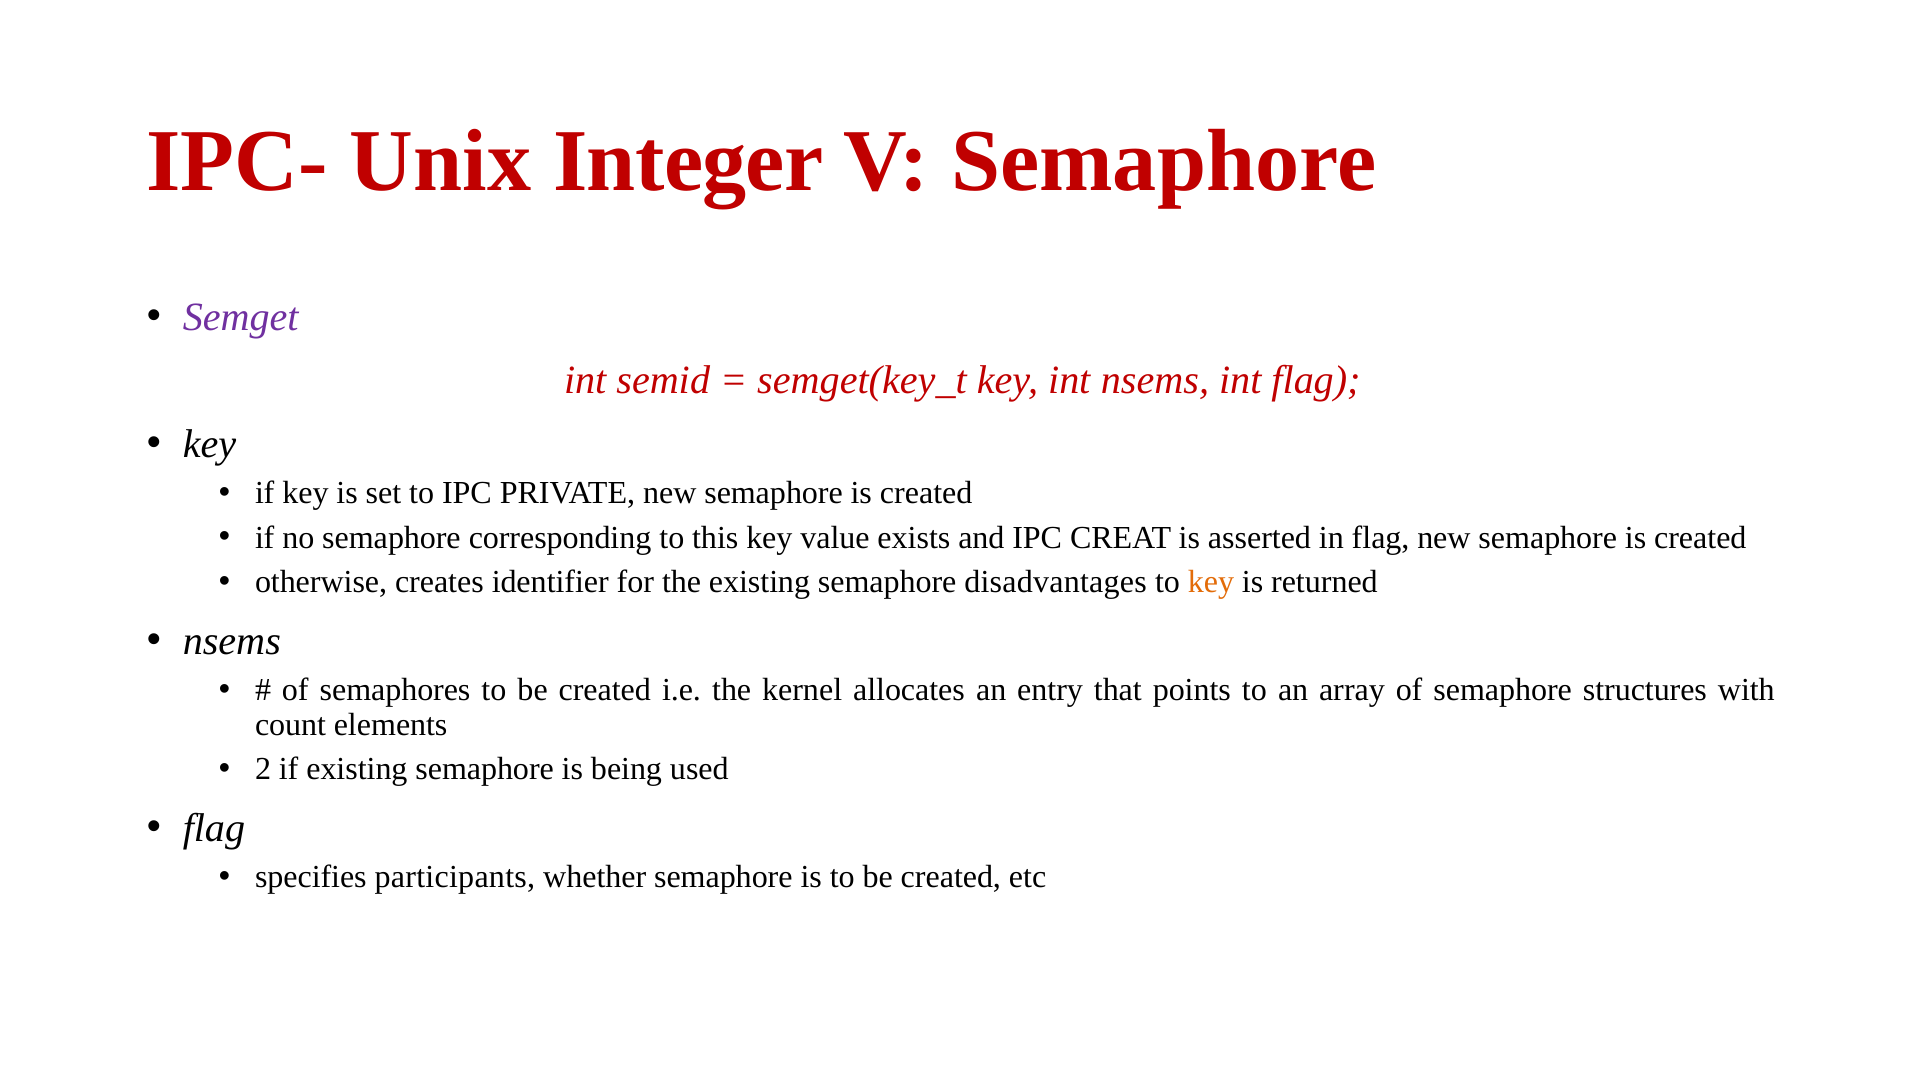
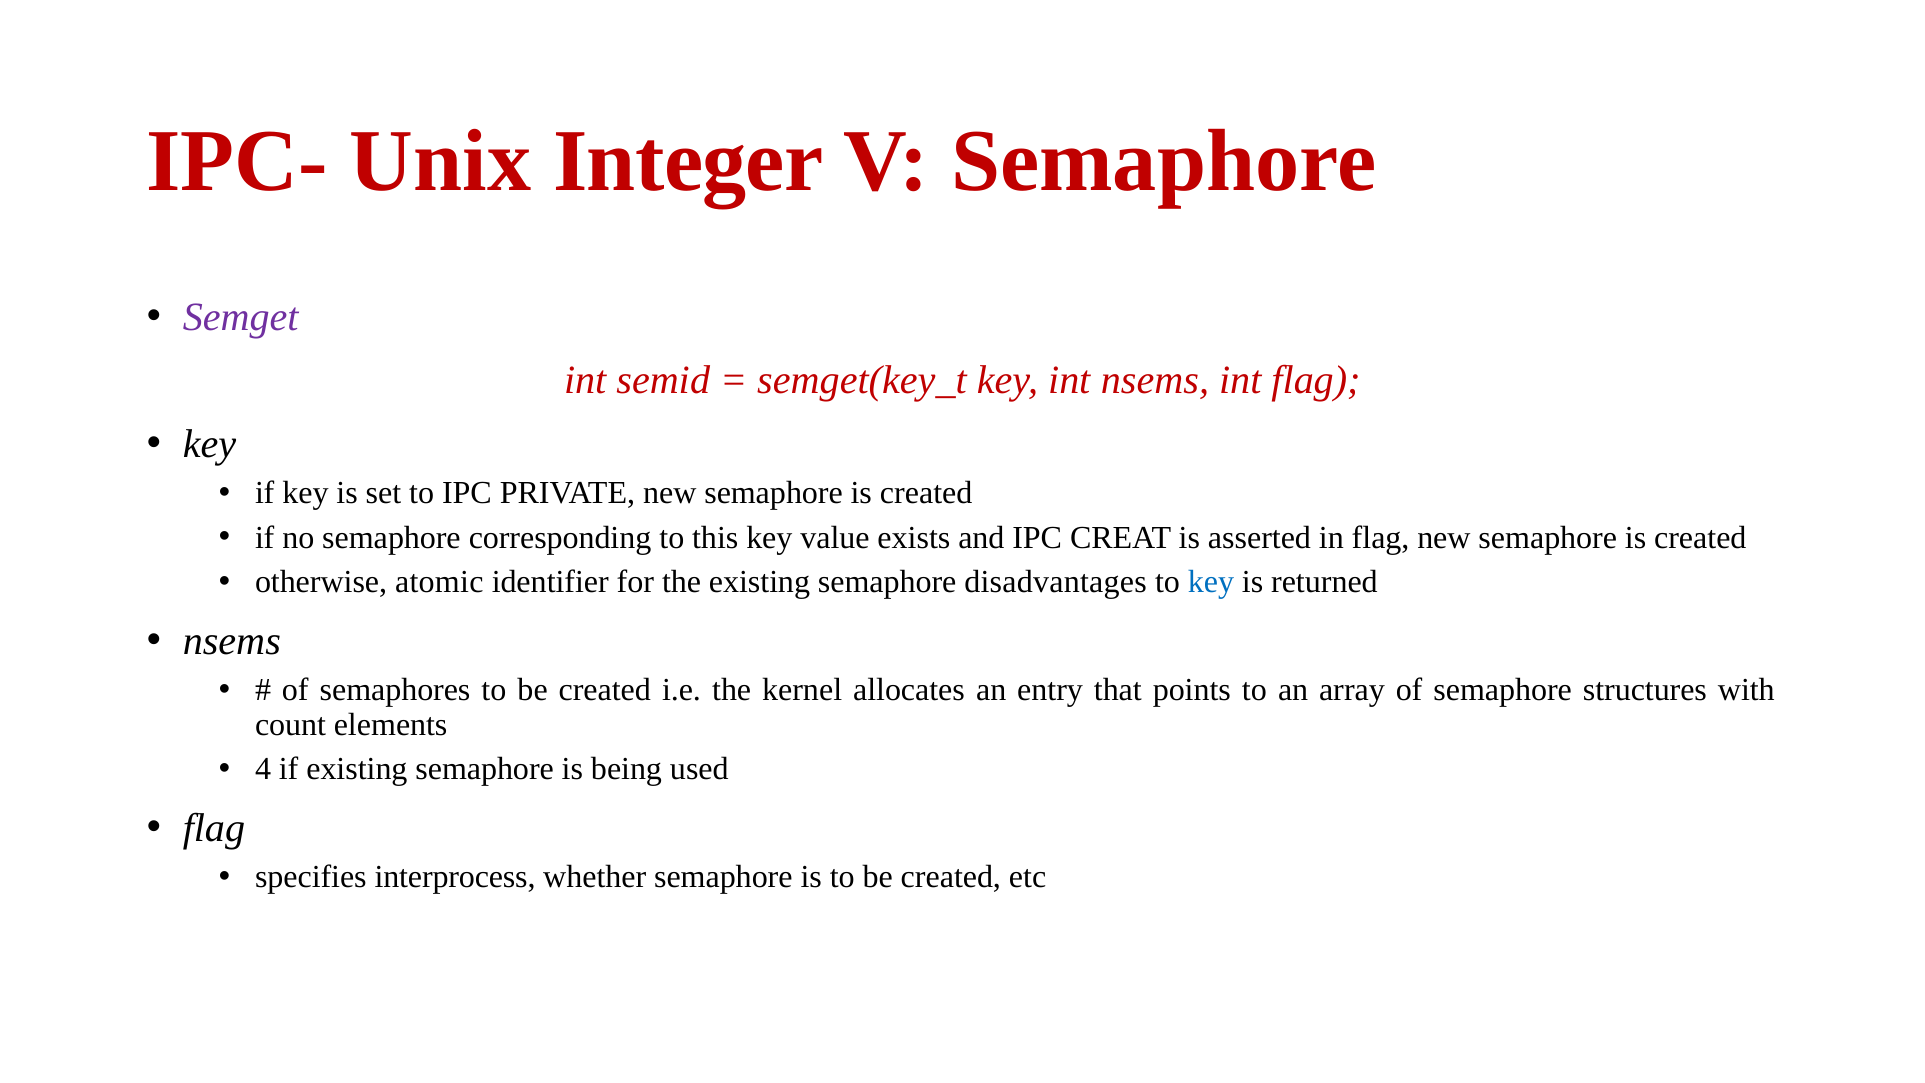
creates: creates -> atomic (439, 582)
key colour: orange -> blue (1211, 582)
2: 2 -> 4 (263, 769)
participants: participants -> interprocess (455, 877)
